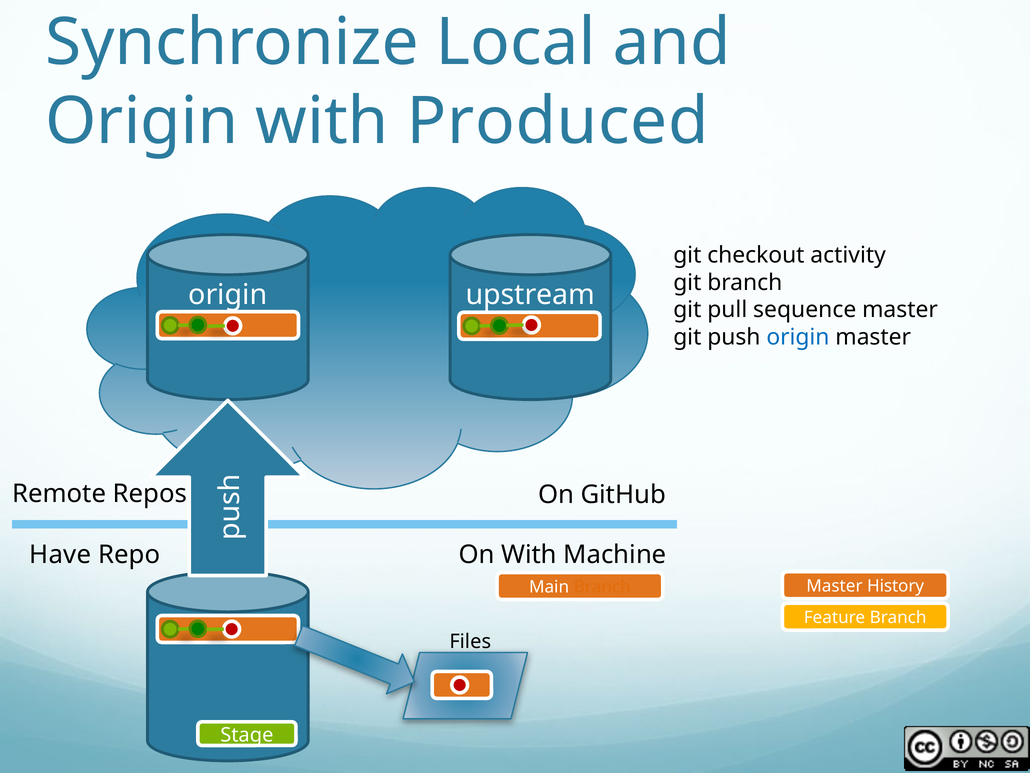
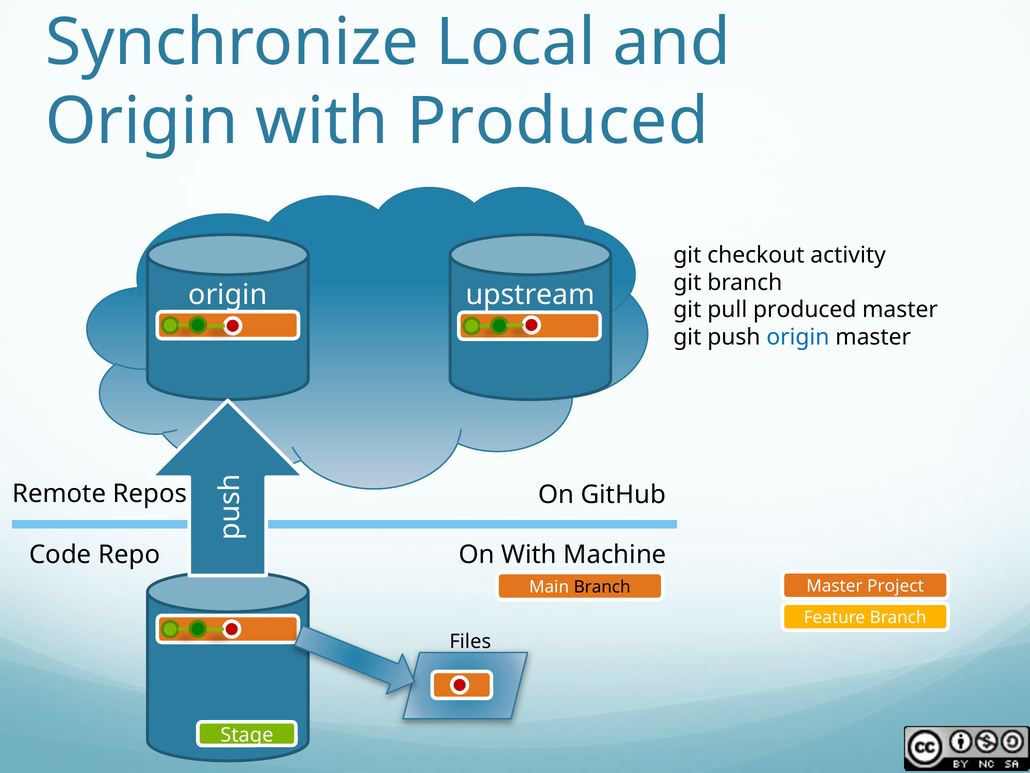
pull sequence: sequence -> produced (805, 310)
Have: Have -> Code (60, 554)
History: History -> Project (895, 586)
Branch colour: orange -> black (602, 587)
